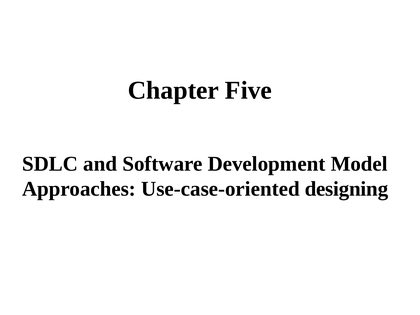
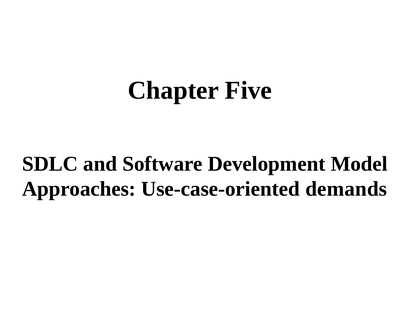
designing: designing -> demands (346, 189)
